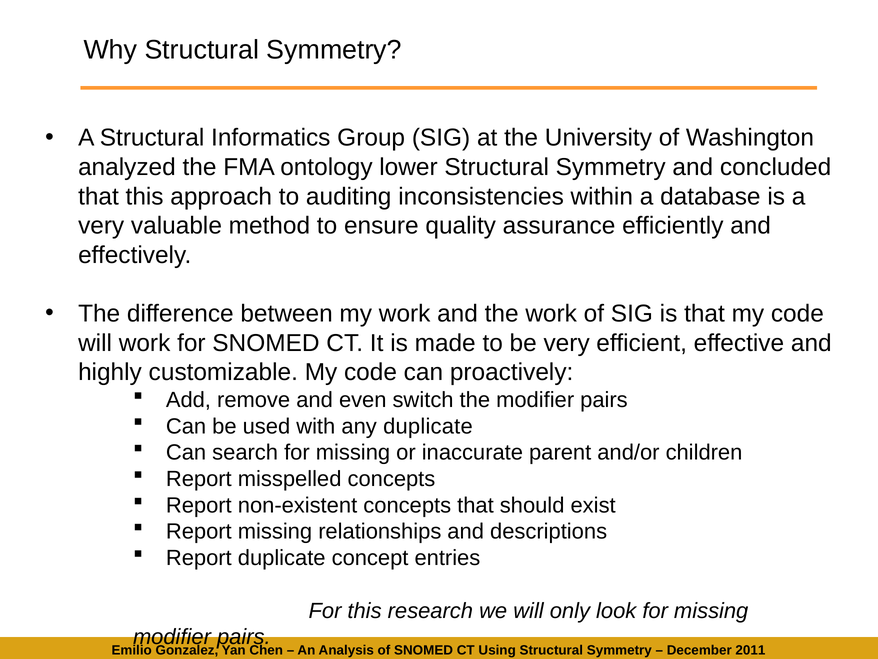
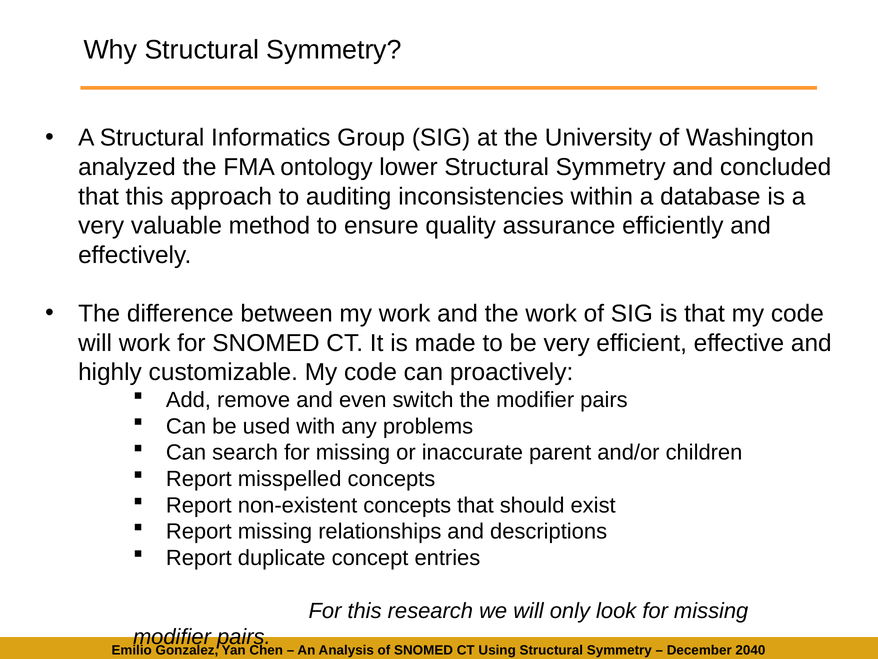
any duplicate: duplicate -> problems (428, 426)
2011: 2011 -> 2040 (750, 650)
